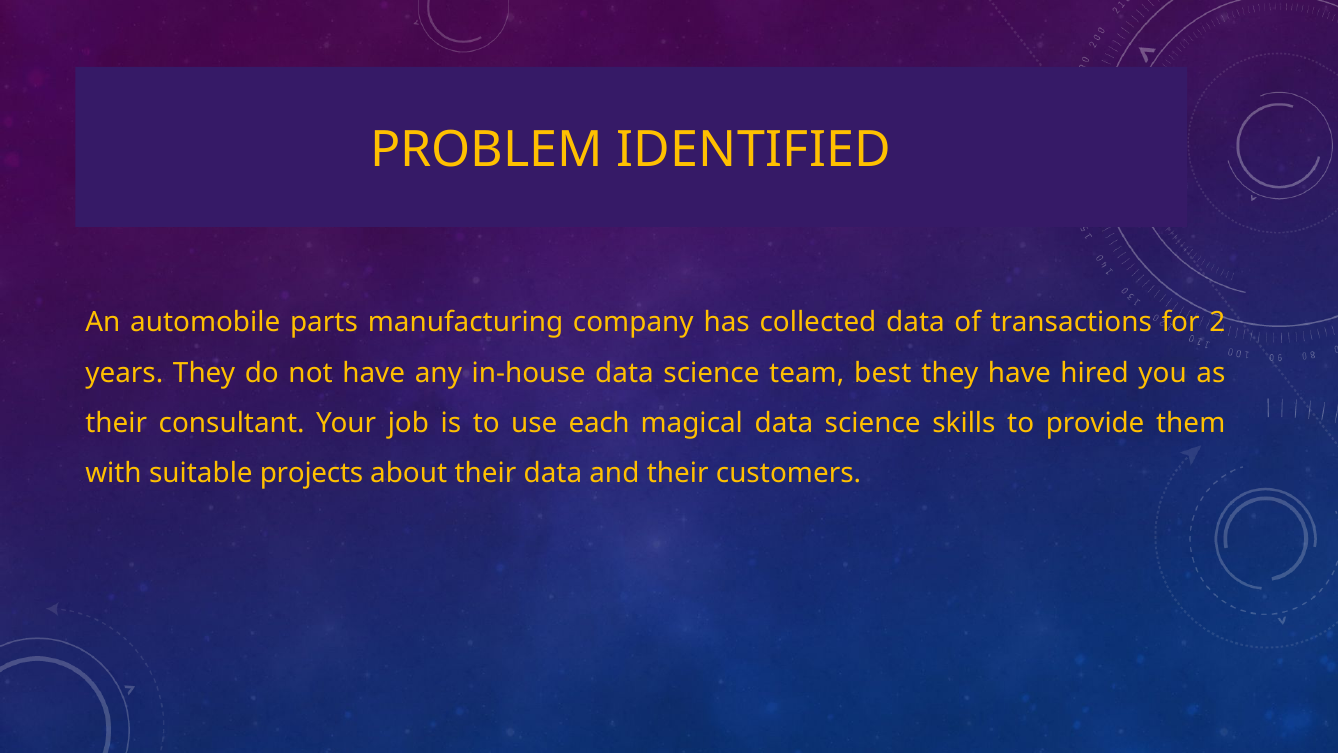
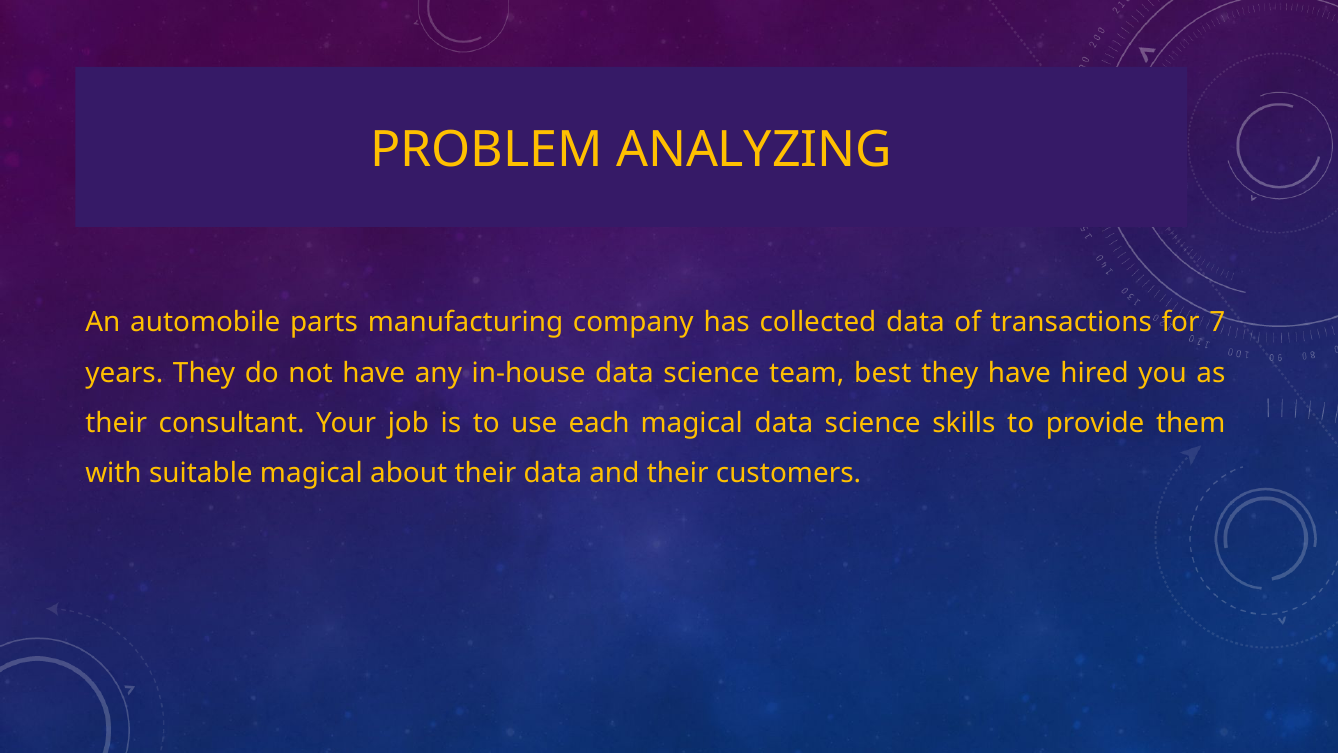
IDENTIFIED: IDENTIFIED -> ANALYZING (754, 150)
2: 2 -> 7 (1217, 322)
suitable projects: projects -> magical (311, 473)
